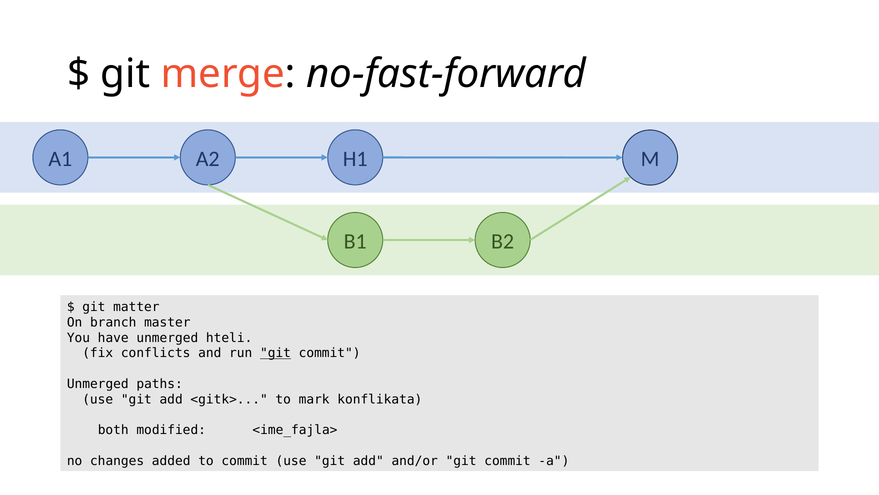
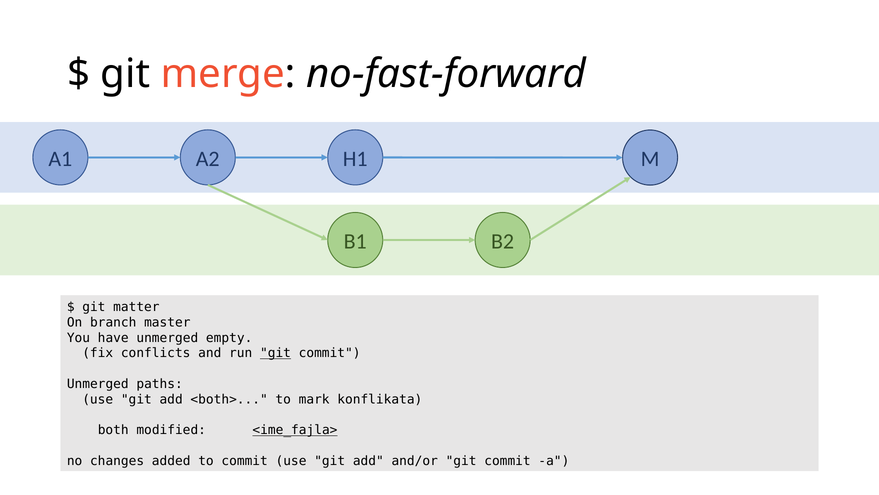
hteli: hteli -> empty (229, 337)
<gitk>: <gitk> -> <both> (229, 399)
<ime_fajla> underline: none -> present (295, 430)
